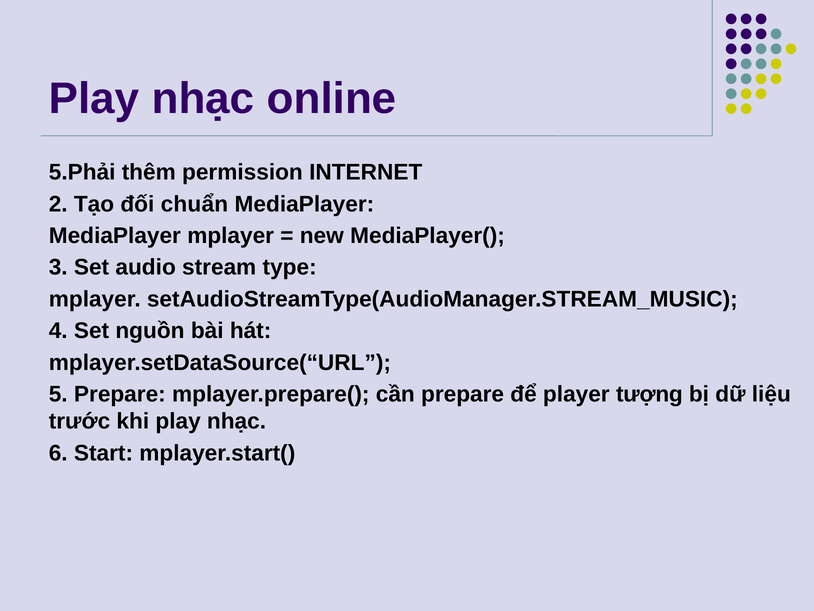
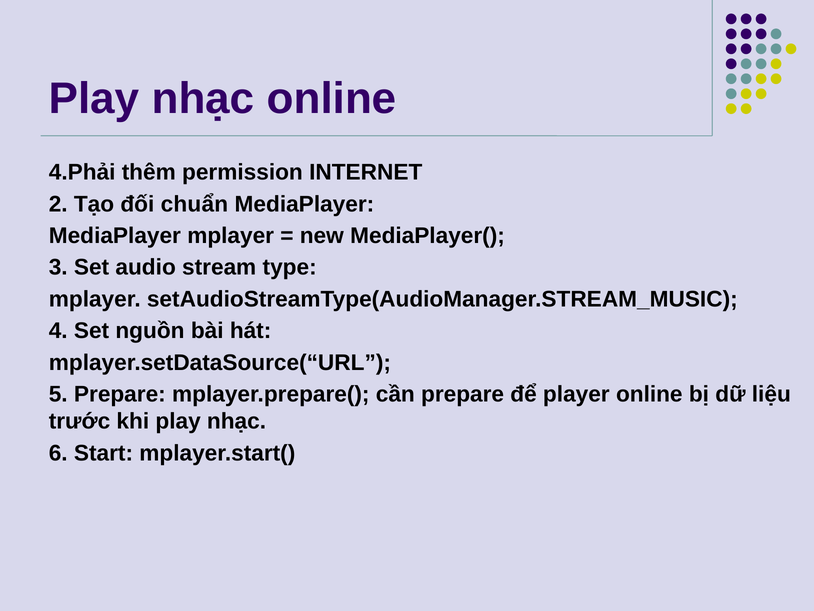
5.Phải: 5.Phải -> 4.Phải (82, 172)
player tượng: tượng -> online (649, 394)
